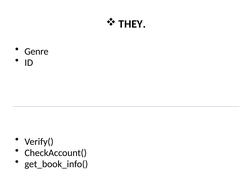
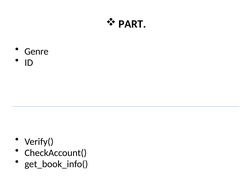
THEY: THEY -> PART (132, 24)
